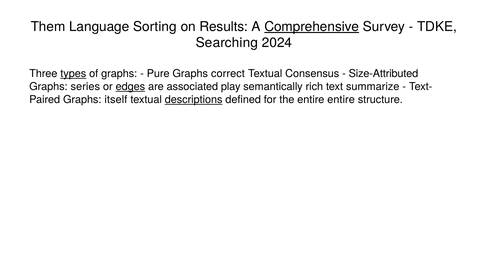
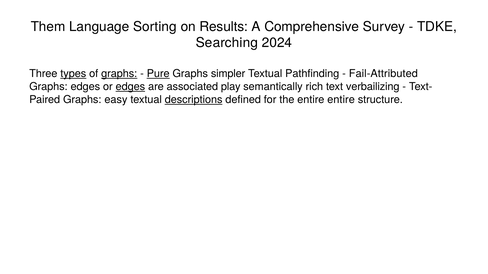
Comprehensive underline: present -> none (312, 27)
graphs underline: none -> present (119, 74)
Pure underline: none -> present (158, 74)
correct: correct -> simpler (228, 74)
Consensus: Consensus -> Pathfinding (312, 74)
Size-Attributed: Size-Attributed -> Fail-Attributed (383, 74)
Graphs series: series -> edges (85, 87)
summarize: summarize -> verbailizing (373, 87)
itself: itself -> easy (116, 100)
